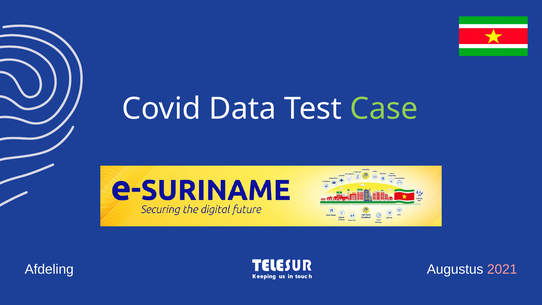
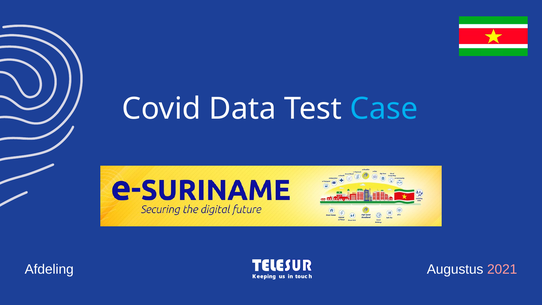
Case colour: light green -> light blue (384, 109)
